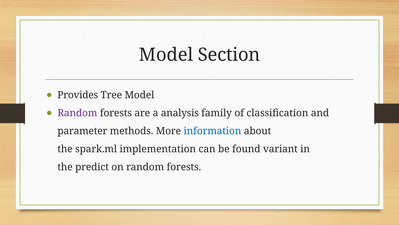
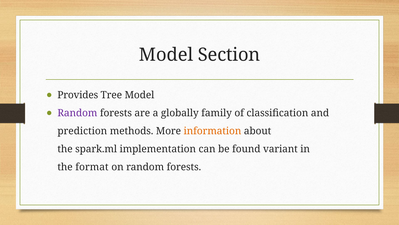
analysis: analysis -> globally (180, 113)
parameter: parameter -> prediction (82, 131)
information colour: blue -> orange (212, 131)
predict: predict -> format (92, 167)
